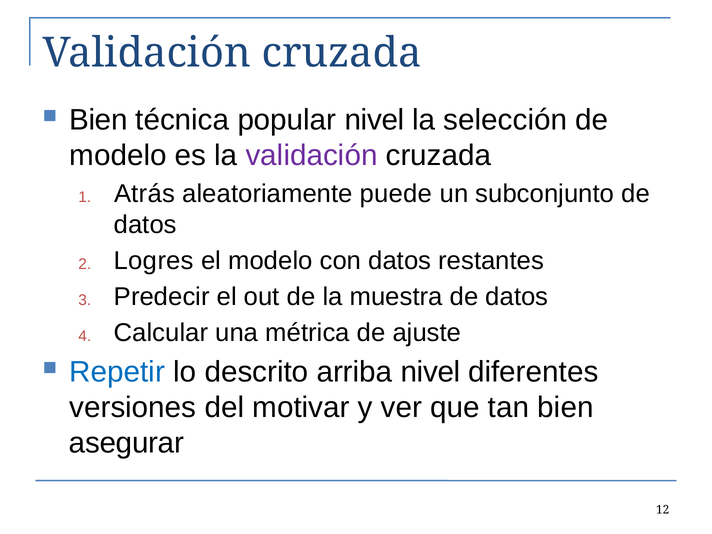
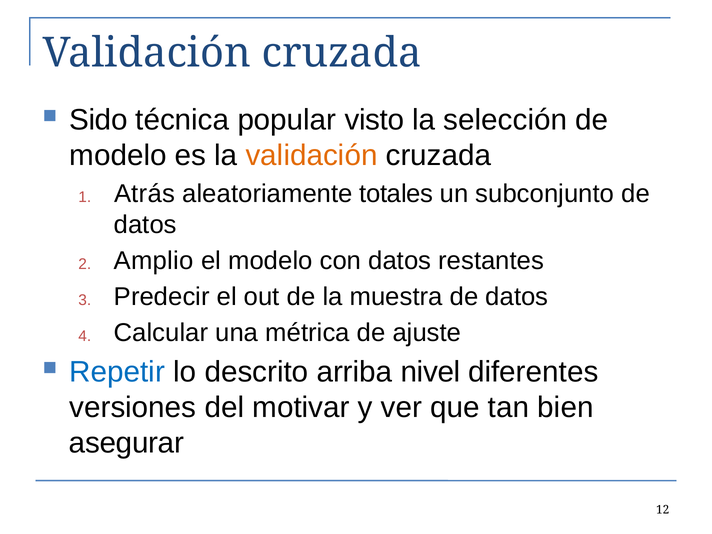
Bien: Bien -> Sido (98, 120)
popular nivel: nivel -> visto (374, 120)
validación colour: purple -> orange (312, 156)
puede: puede -> totales (396, 194)
Logres: Logres -> Amplio (154, 261)
